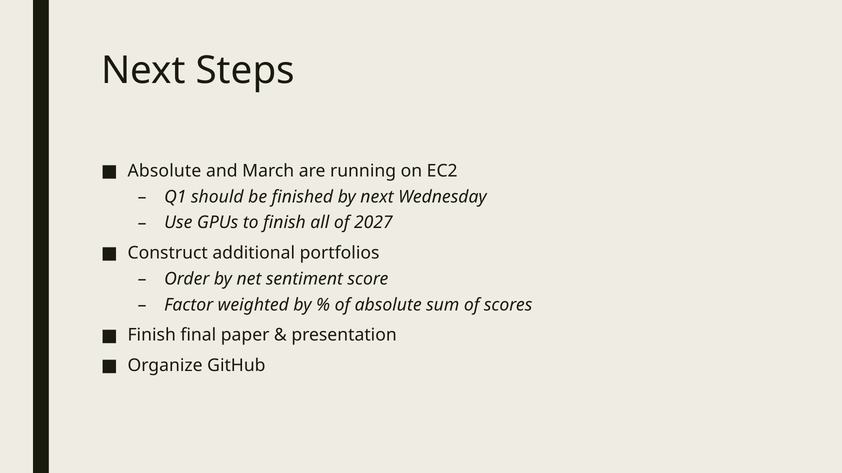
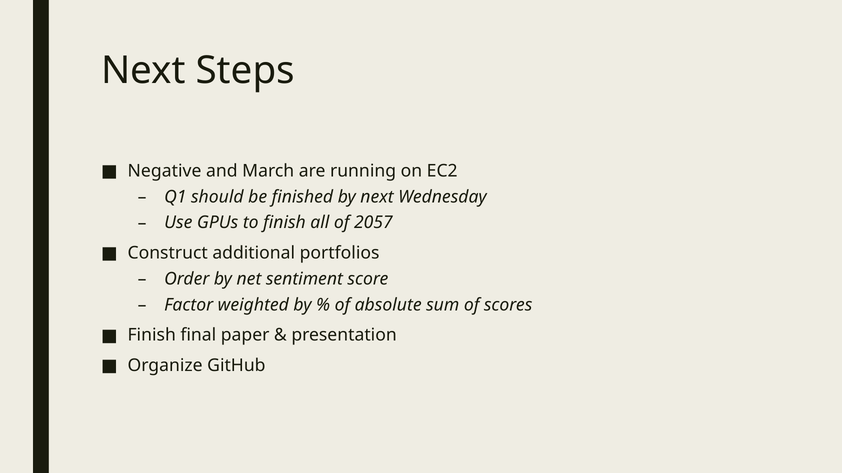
Absolute: Absolute -> Negative (165, 171)
2027: 2027 -> 2057 (373, 223)
